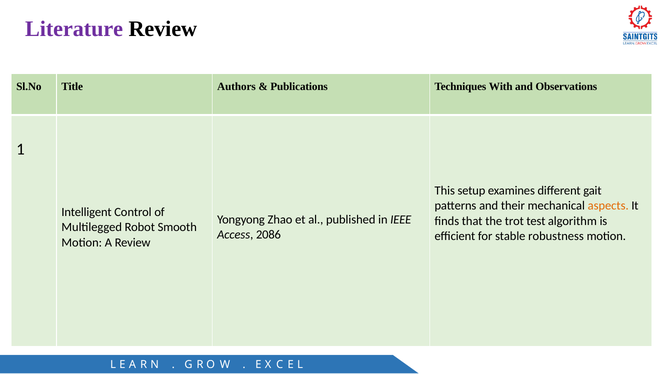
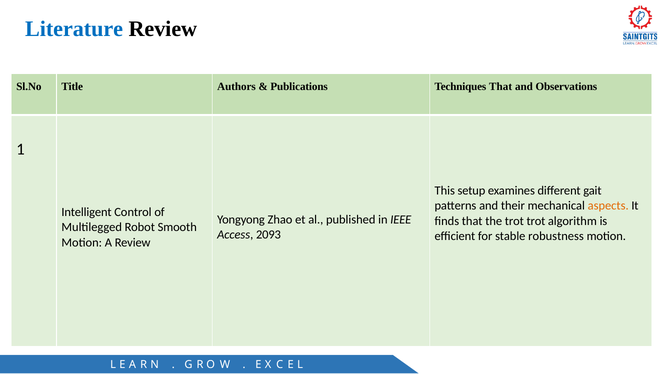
Literature colour: purple -> blue (74, 29)
Techniques With: With -> That (501, 86)
trot test: test -> trot (536, 221)
2086: 2086 -> 2093 (268, 234)
